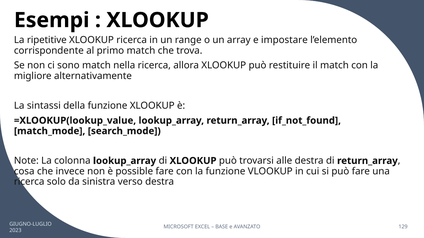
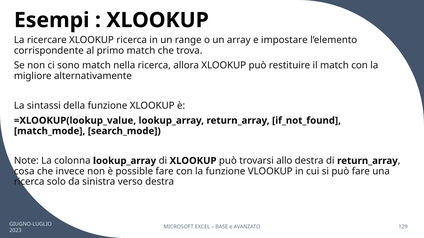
ripetitive: ripetitive -> ricercare (47, 40)
alle: alle -> allo (284, 161)
